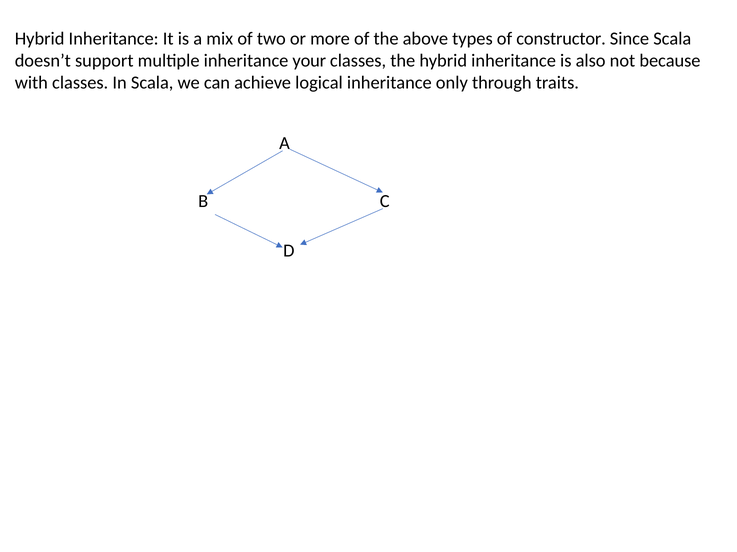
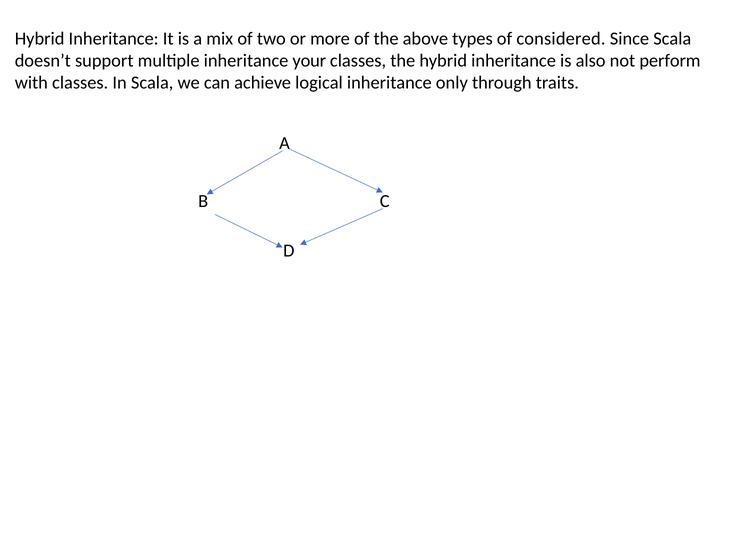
constructor: constructor -> considered (561, 39)
because: because -> perform (670, 61)
